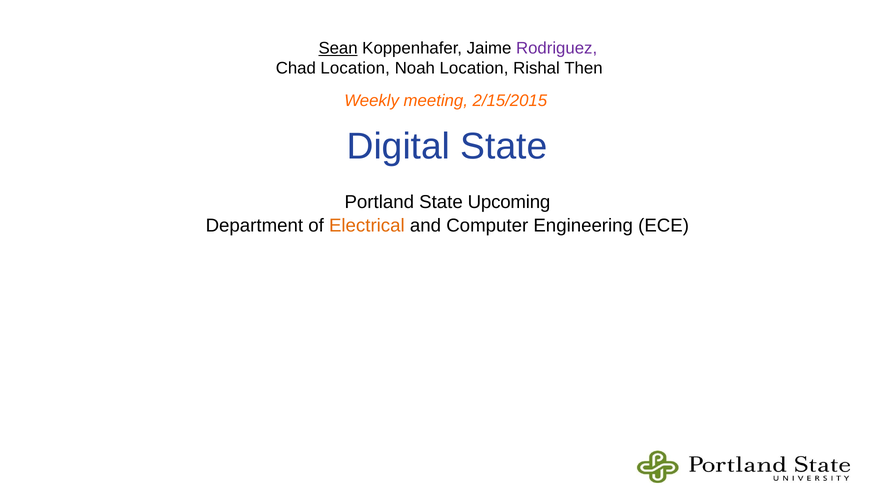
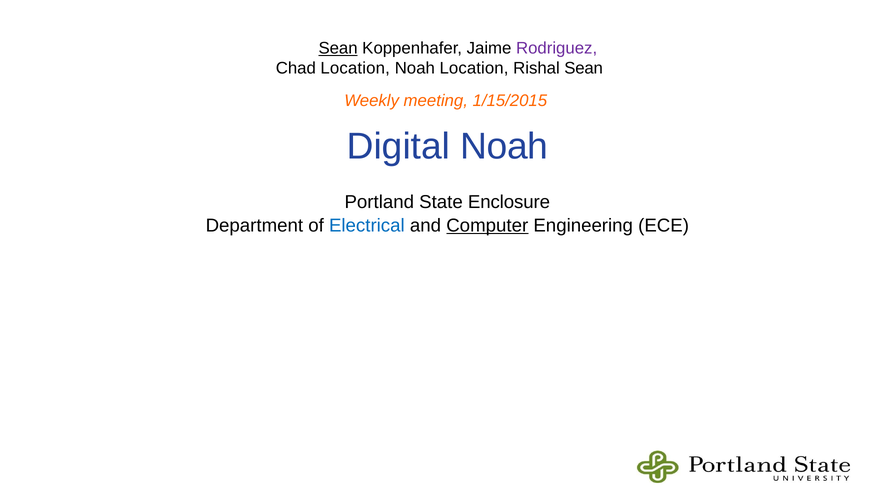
Rishal Then: Then -> Sean (584, 68)
2/15/2015: 2/15/2015 -> 1/15/2015 (510, 101)
Digital State: State -> Noah (504, 147)
Upcoming: Upcoming -> Enclosure (509, 202)
Electrical colour: orange -> blue (367, 226)
Computer underline: none -> present (487, 226)
